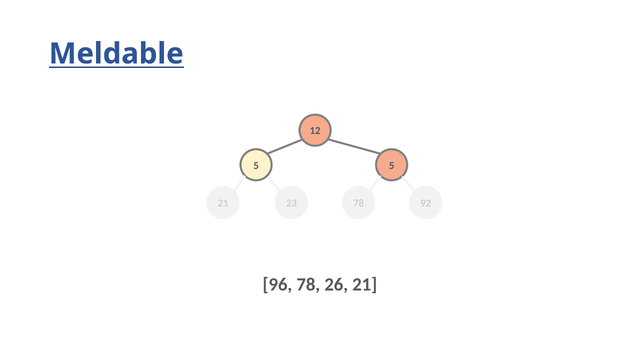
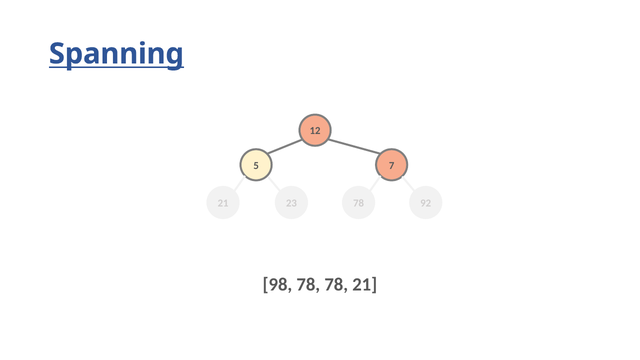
Meldable: Meldable -> Spanning (116, 54)
5 5: 5 -> 7 (392, 166)
96: 96 -> 98 (277, 285)
78 26: 26 -> 78 (336, 285)
